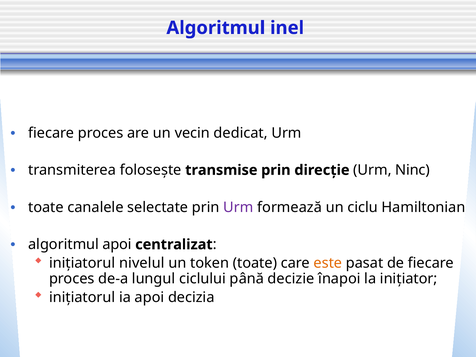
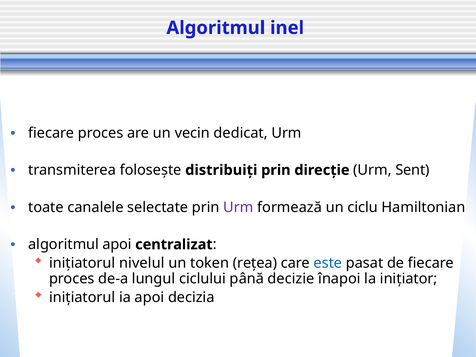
transmise: transmise -> distribuiți (221, 170)
Ninc: Ninc -> Sent (413, 170)
token toate: toate -> rețea (255, 263)
este colour: orange -> blue (328, 263)
